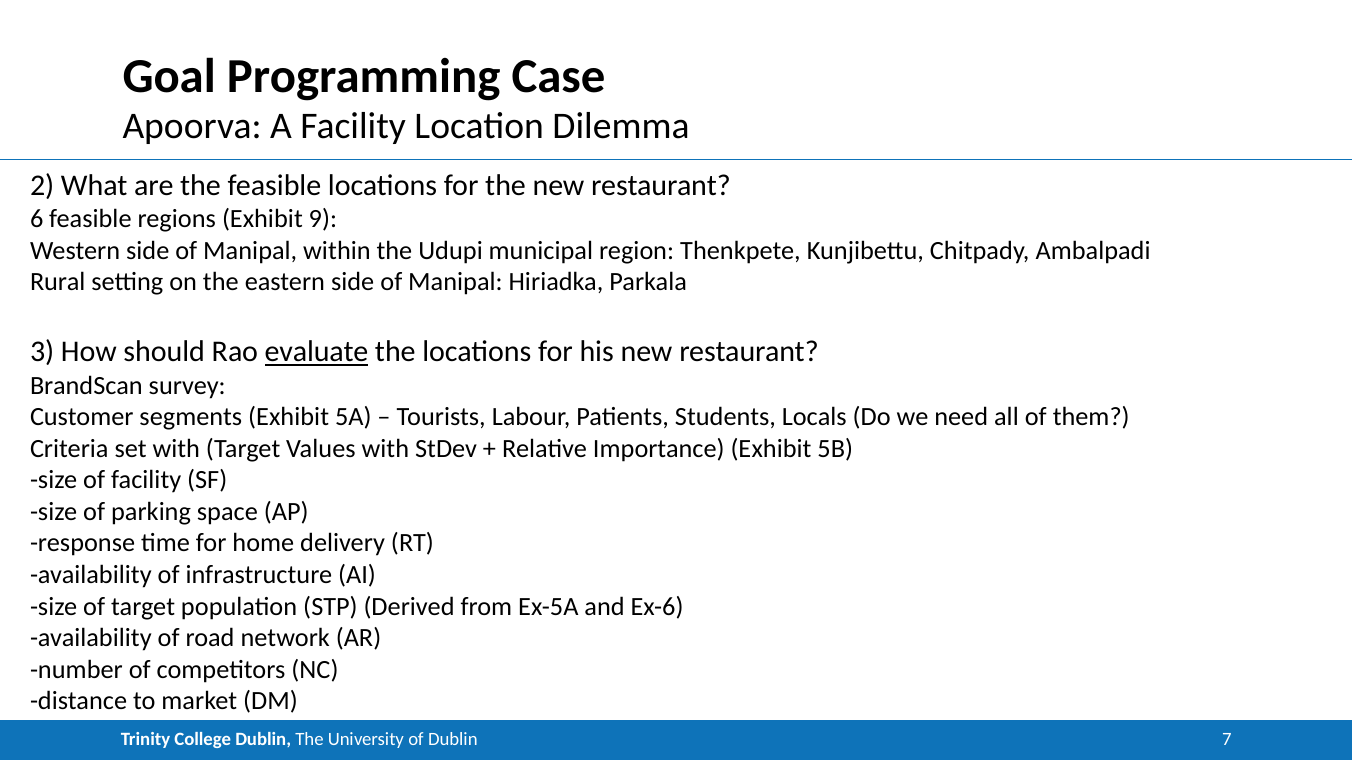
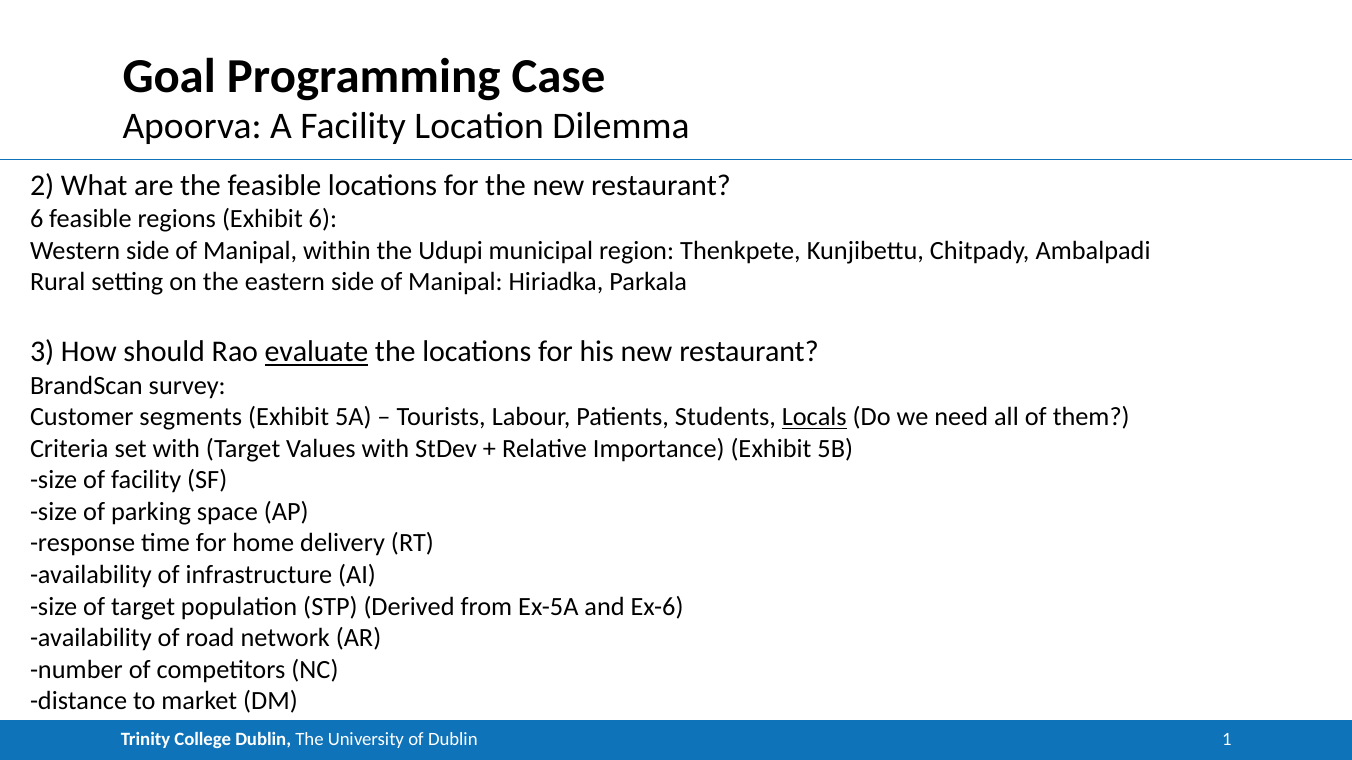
Exhibit 9: 9 -> 6 (323, 219)
Locals underline: none -> present (814, 417)
7: 7 -> 1 (1227, 740)
